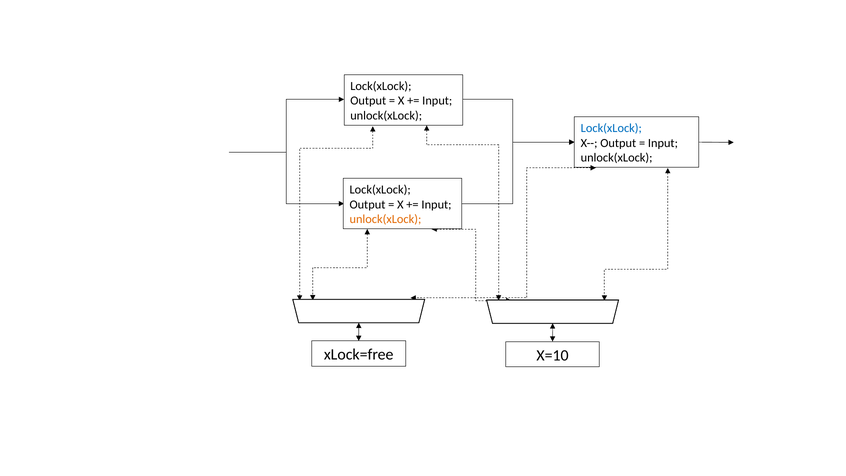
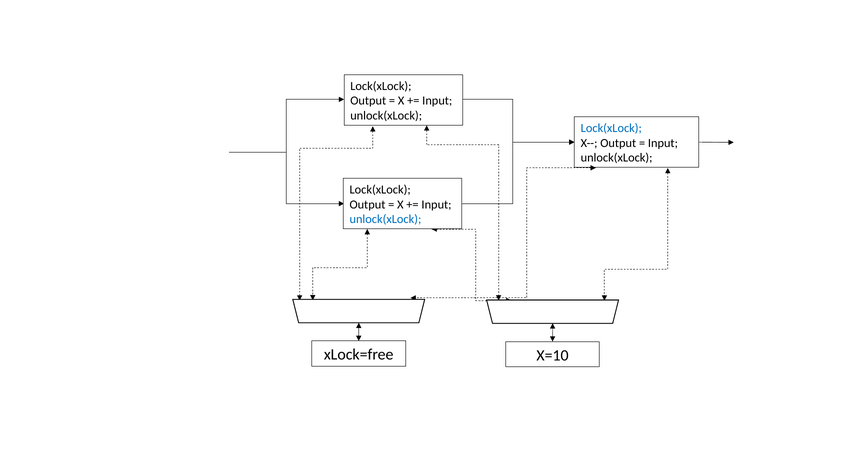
unlock(xLock colour: orange -> blue (385, 219)
